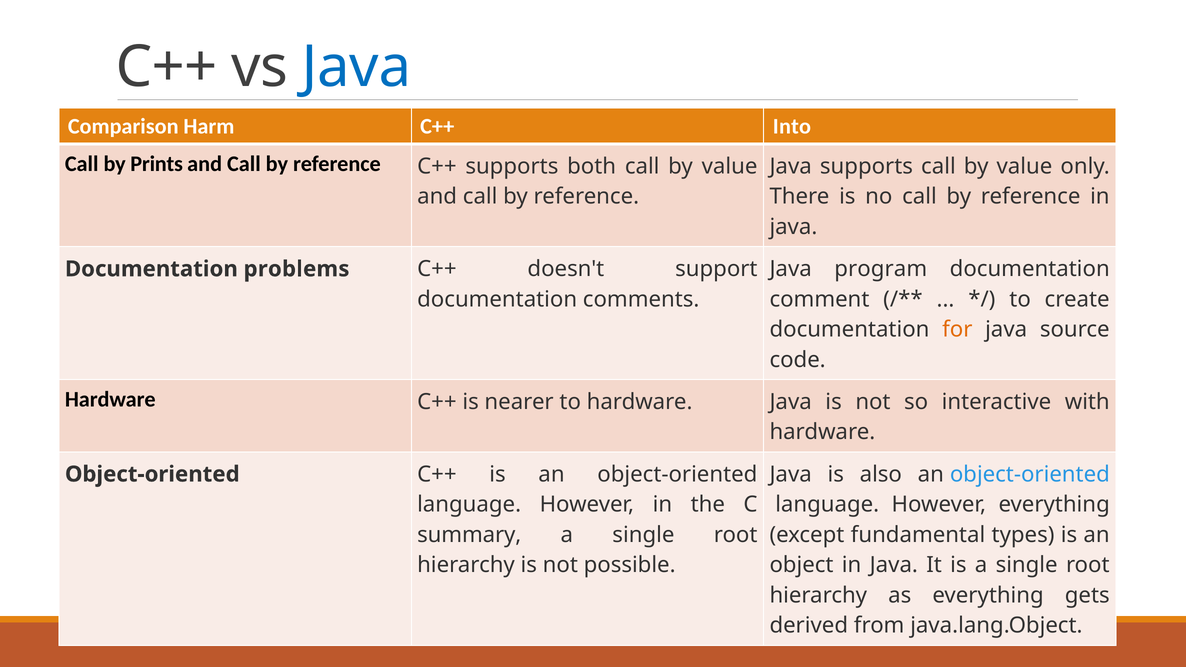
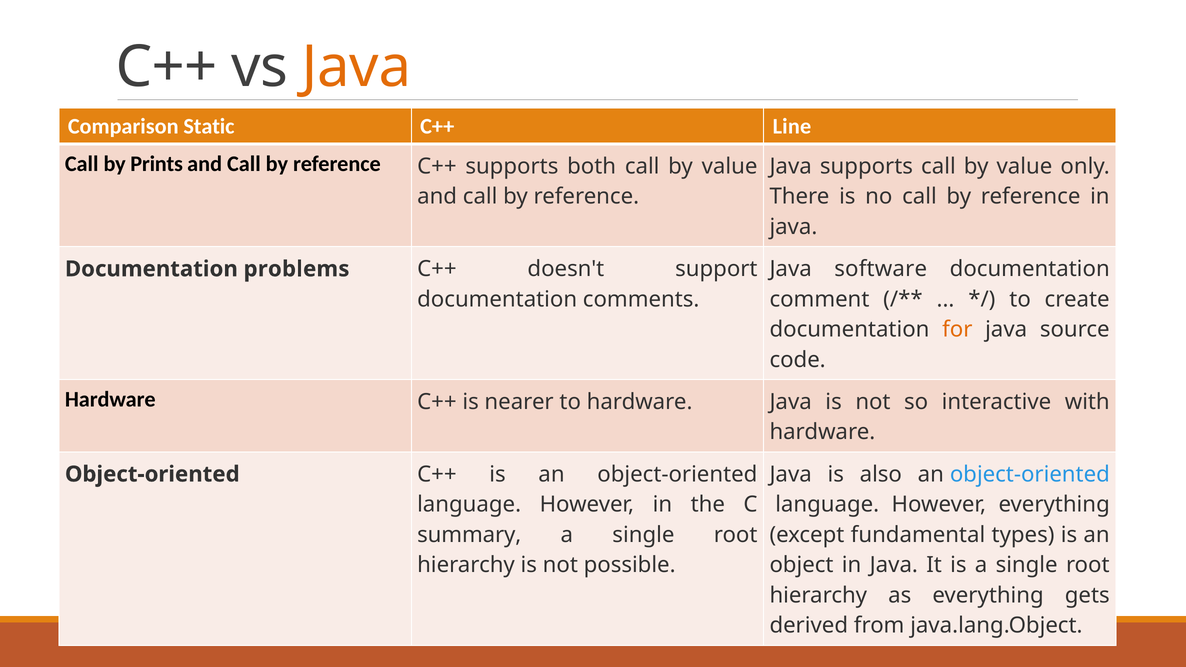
Java colour: blue -> orange (357, 67)
Harm: Harm -> Static (209, 126)
Into: Into -> Line (792, 126)
program: program -> software (881, 269)
